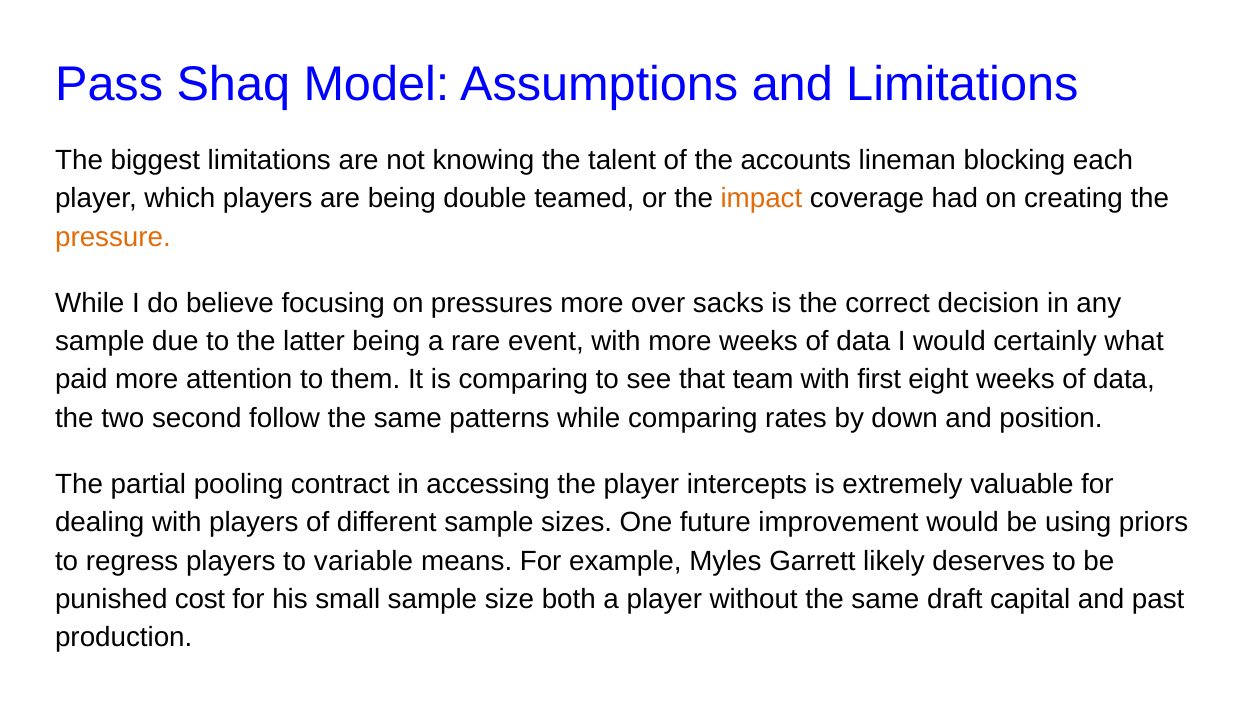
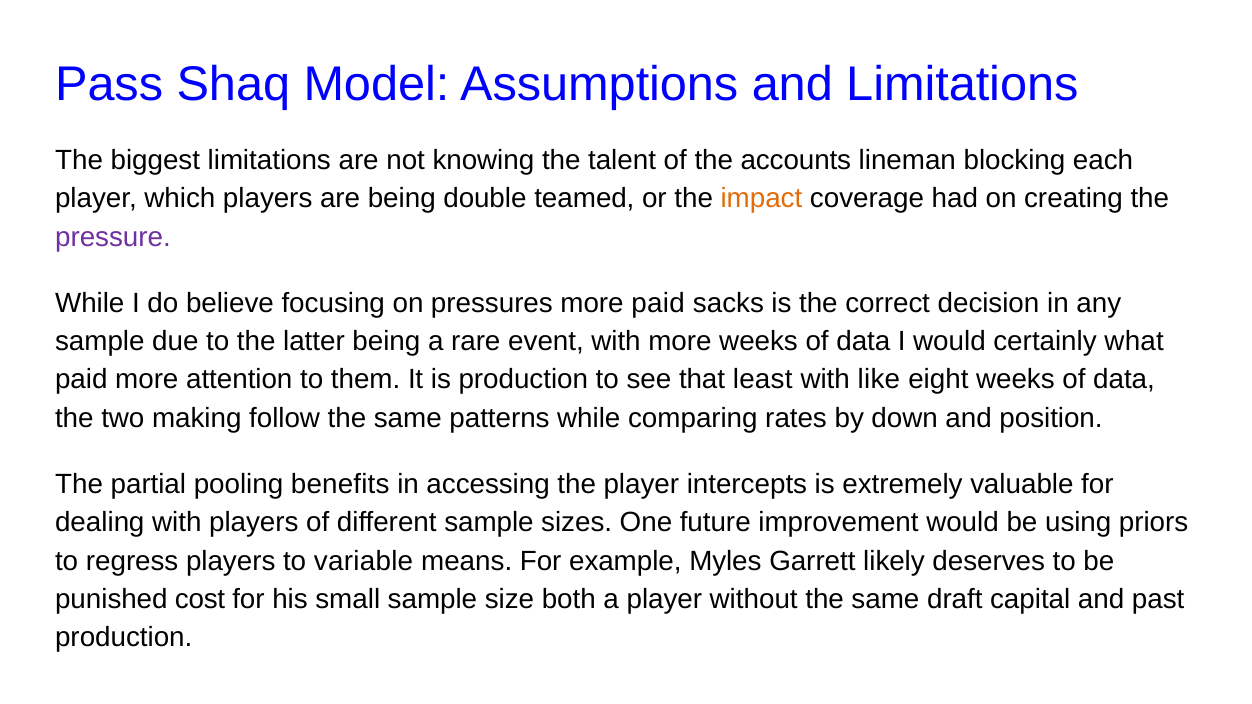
pressure colour: orange -> purple (113, 237)
more over: over -> paid (658, 303)
is comparing: comparing -> production (523, 380)
team: team -> least (763, 380)
first: first -> like (879, 380)
second: second -> making (197, 418)
contract: contract -> benefits (340, 484)
